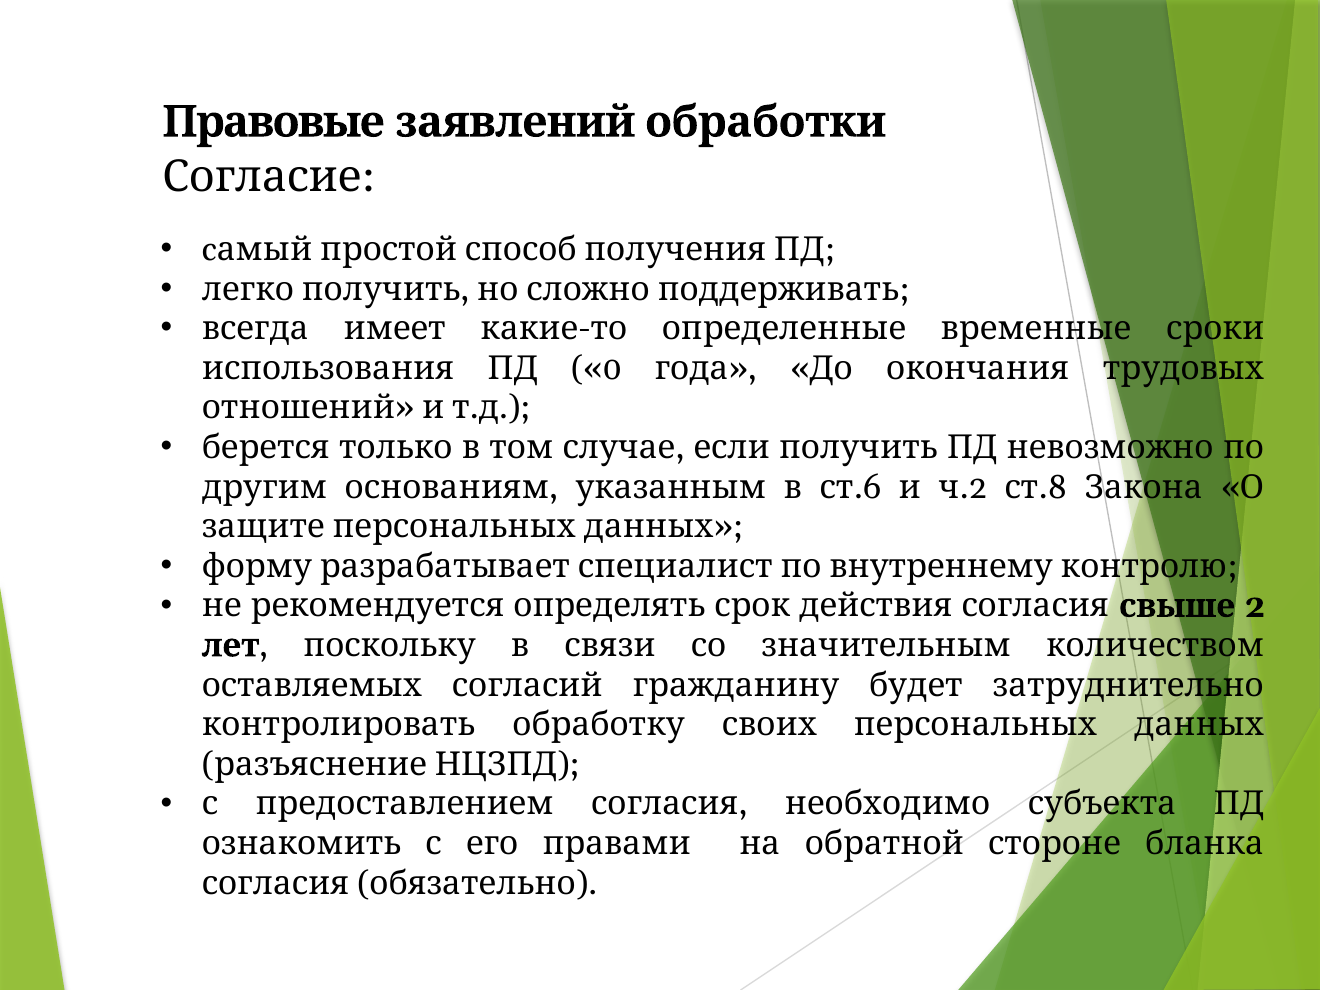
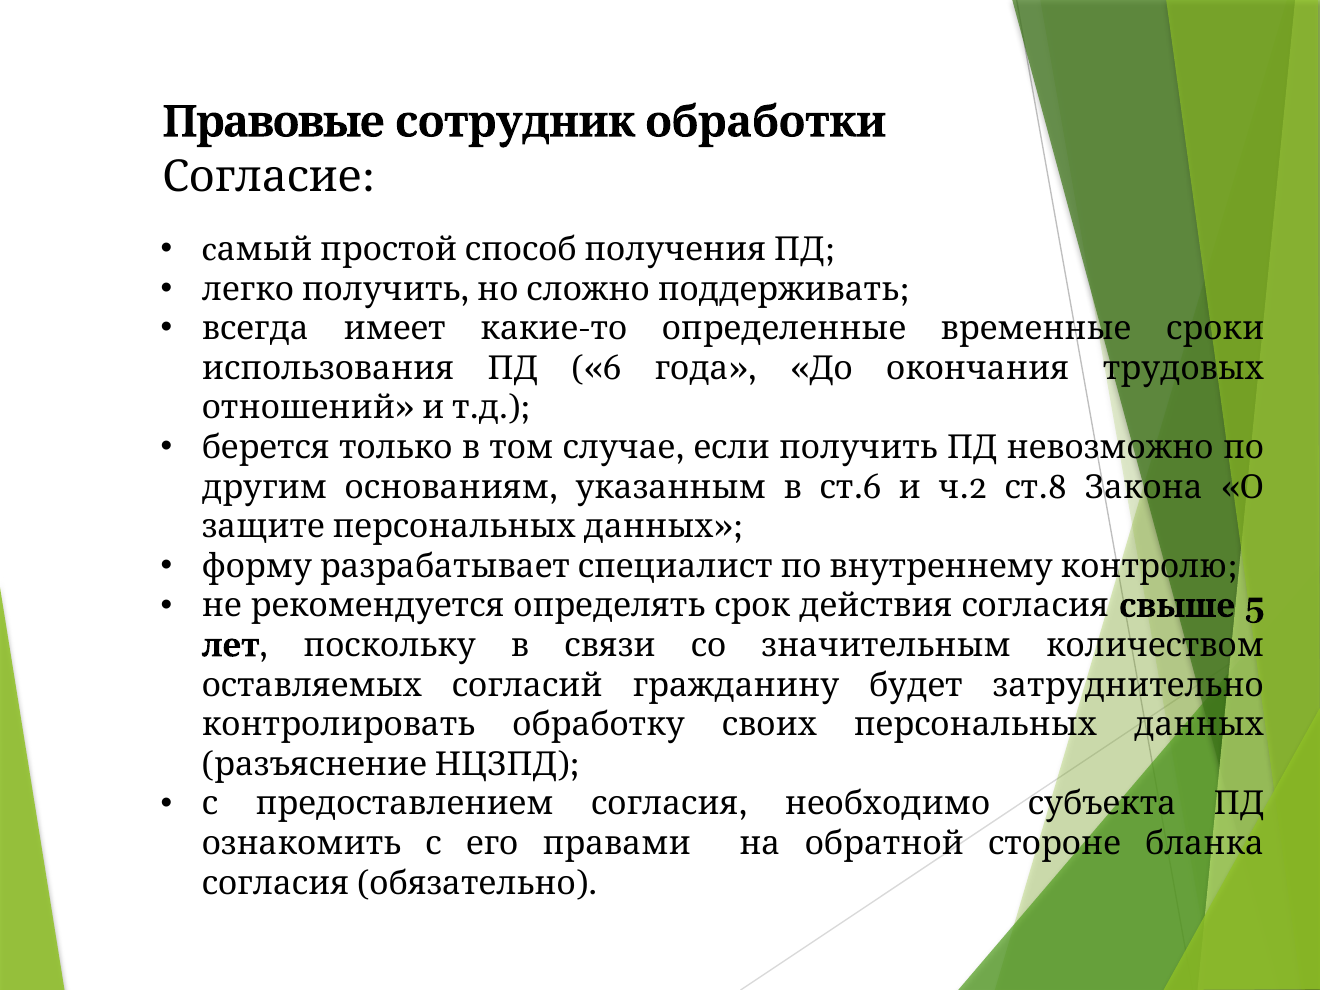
заявлений: заявлений -> сотрудник (515, 122)
0: 0 -> 6 (597, 368)
2: 2 -> 5 (1255, 606)
